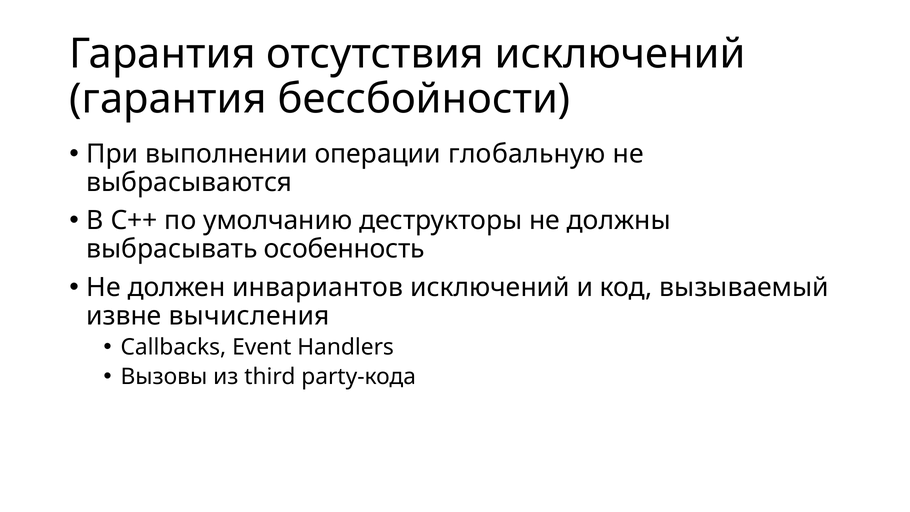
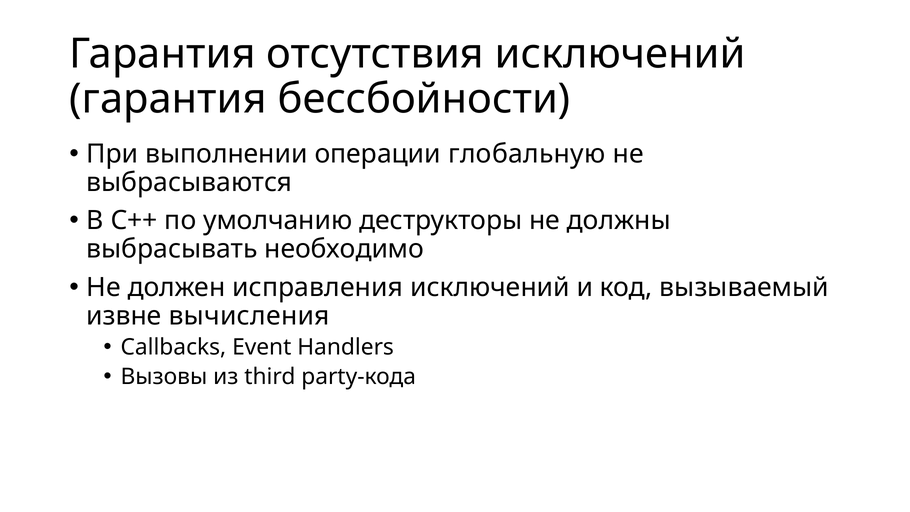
особенность: особенность -> необходимо (344, 249)
инвариантов: инвариантов -> исправления (318, 287)
